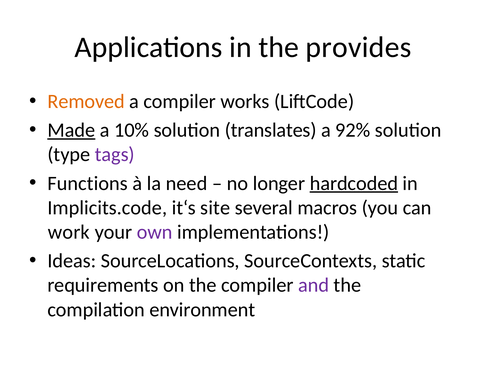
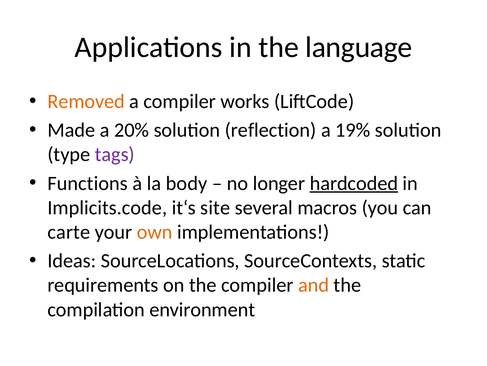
provides: provides -> language (359, 47)
Made underline: present -> none (71, 130)
10%: 10% -> 20% (132, 130)
translates: translates -> reflection (271, 130)
92%: 92% -> 19% (353, 130)
need: need -> body (187, 183)
work: work -> carte (69, 232)
own colour: purple -> orange (155, 232)
and colour: purple -> orange (314, 285)
